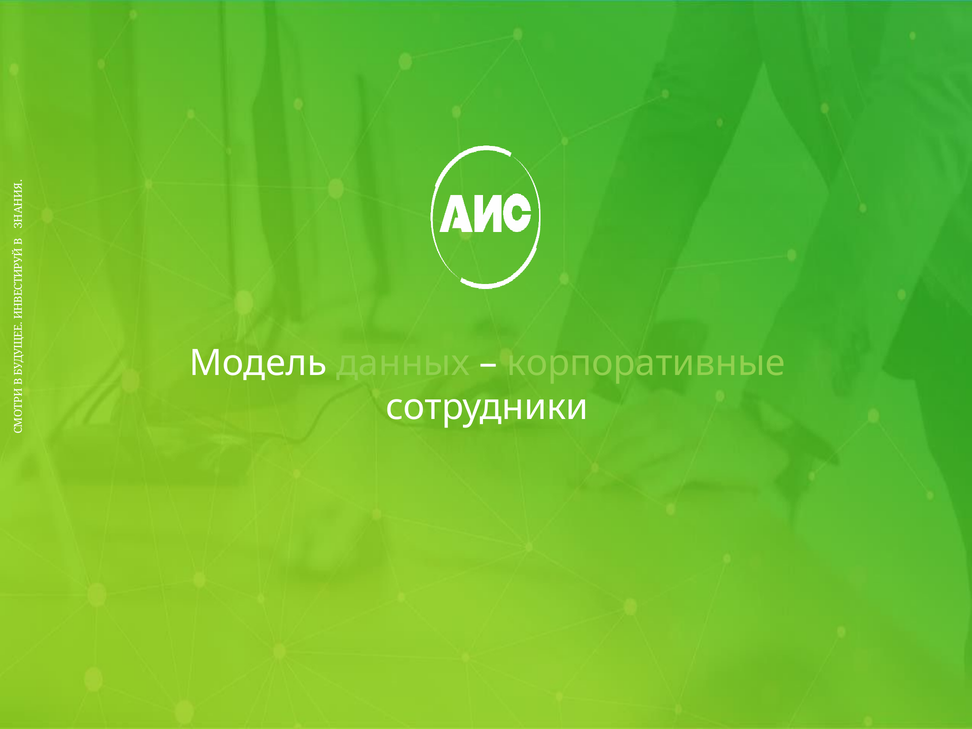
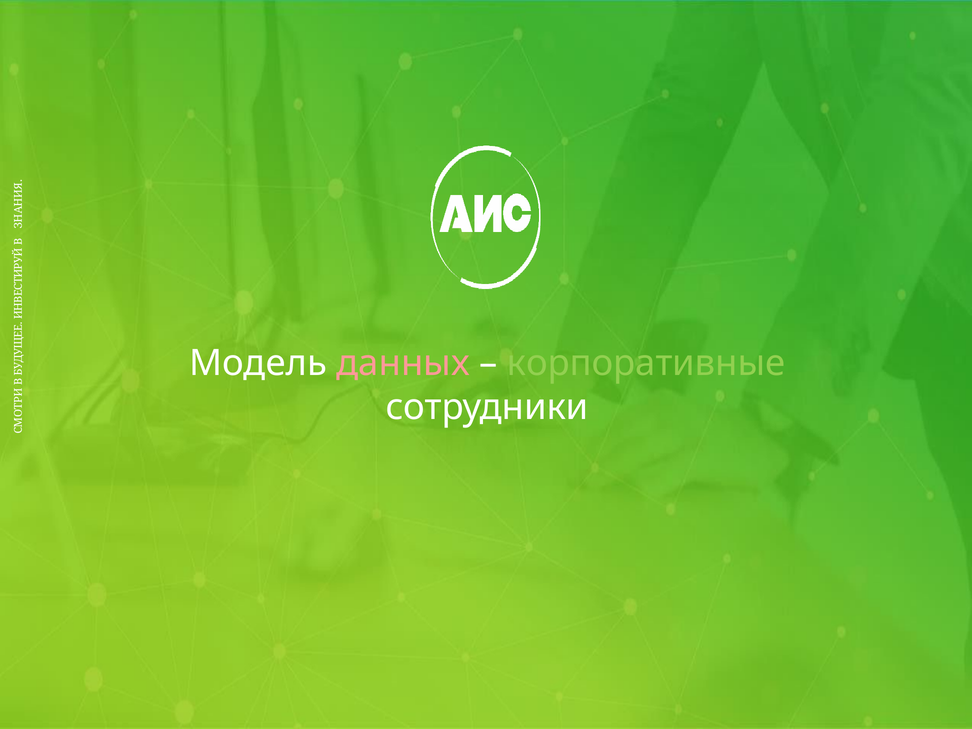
данных colour: light green -> pink (403, 363)
